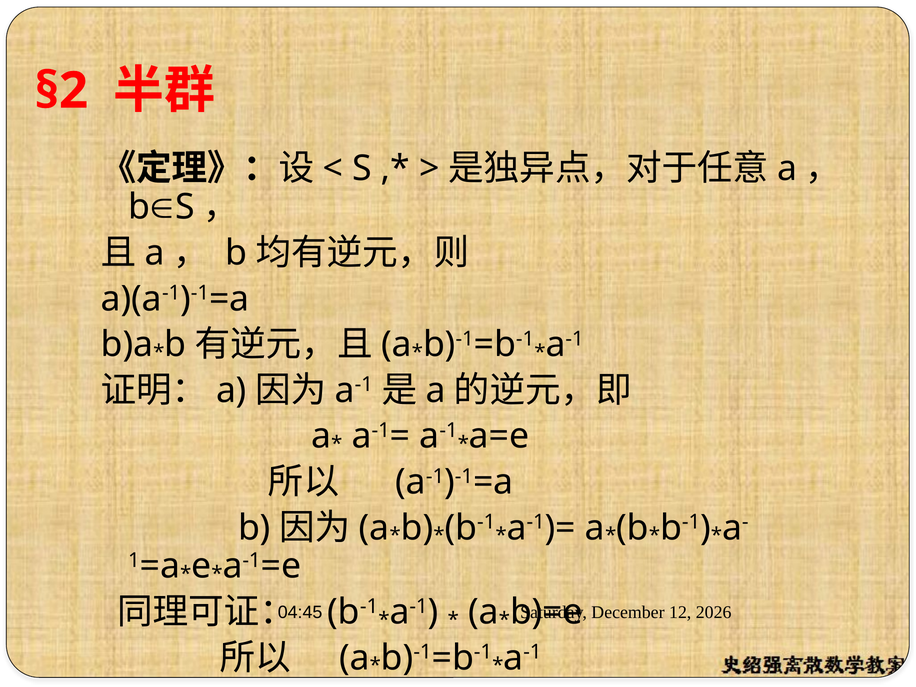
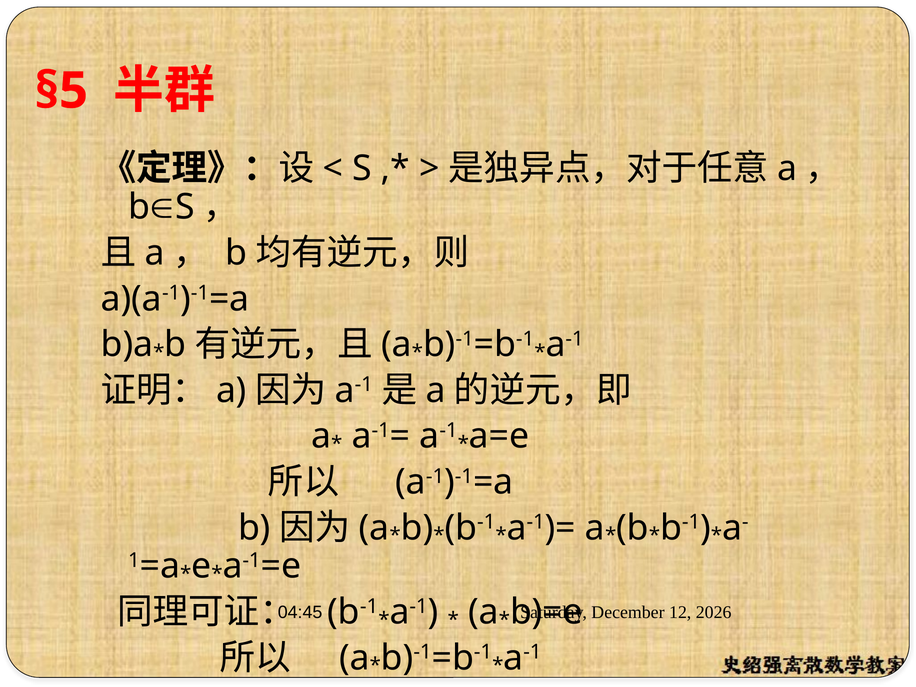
§2: §2 -> §5 (61, 91)
